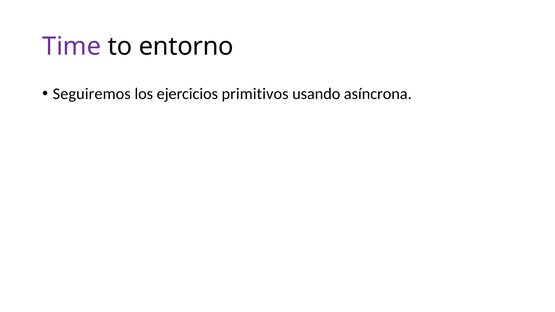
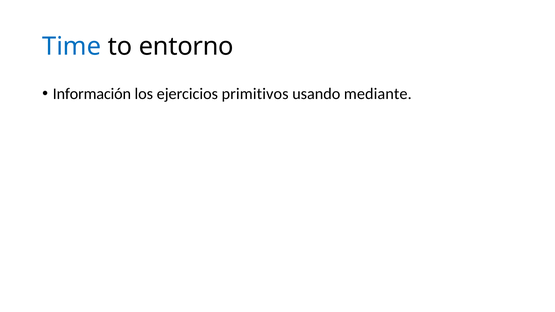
Time colour: purple -> blue (72, 47)
Seguiremos: Seguiremos -> Información (92, 94)
asíncrona: asíncrona -> mediante (378, 94)
